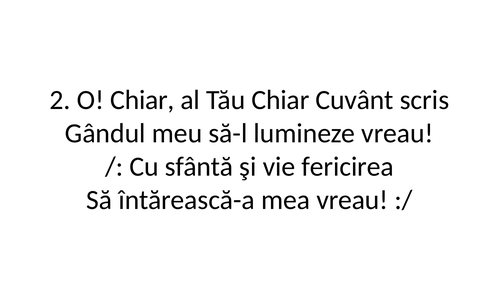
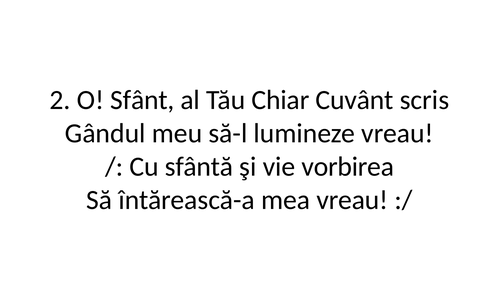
O Chiar: Chiar -> Sfânt (142, 100)
fericirea: fericirea -> vorbirea (348, 166)
